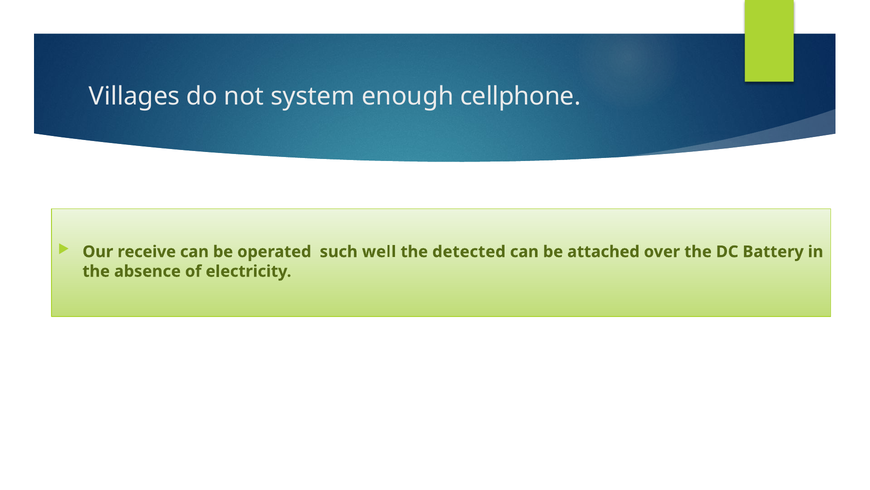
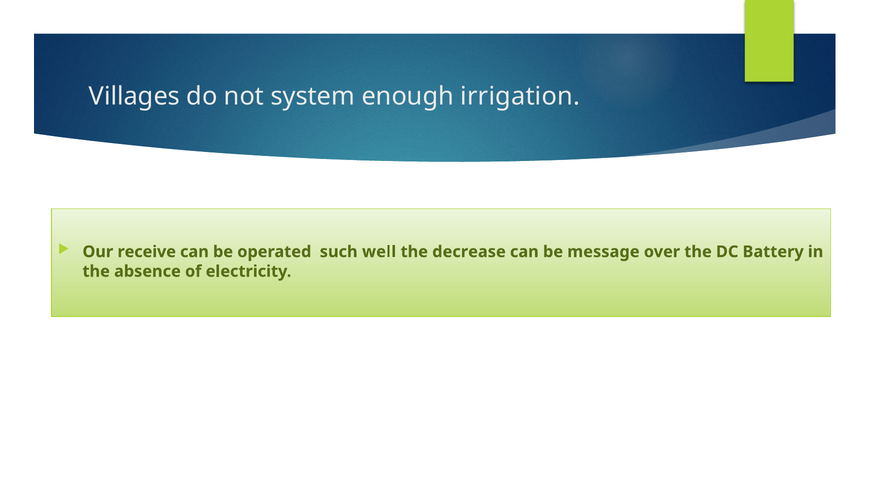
cellphone: cellphone -> irrigation (520, 96)
detected: detected -> decrease (469, 251)
attached: attached -> message (603, 251)
